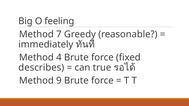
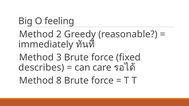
7: 7 -> 2 (59, 34)
4: 4 -> 3 (59, 58)
true: true -> care (102, 68)
9: 9 -> 8 (59, 81)
